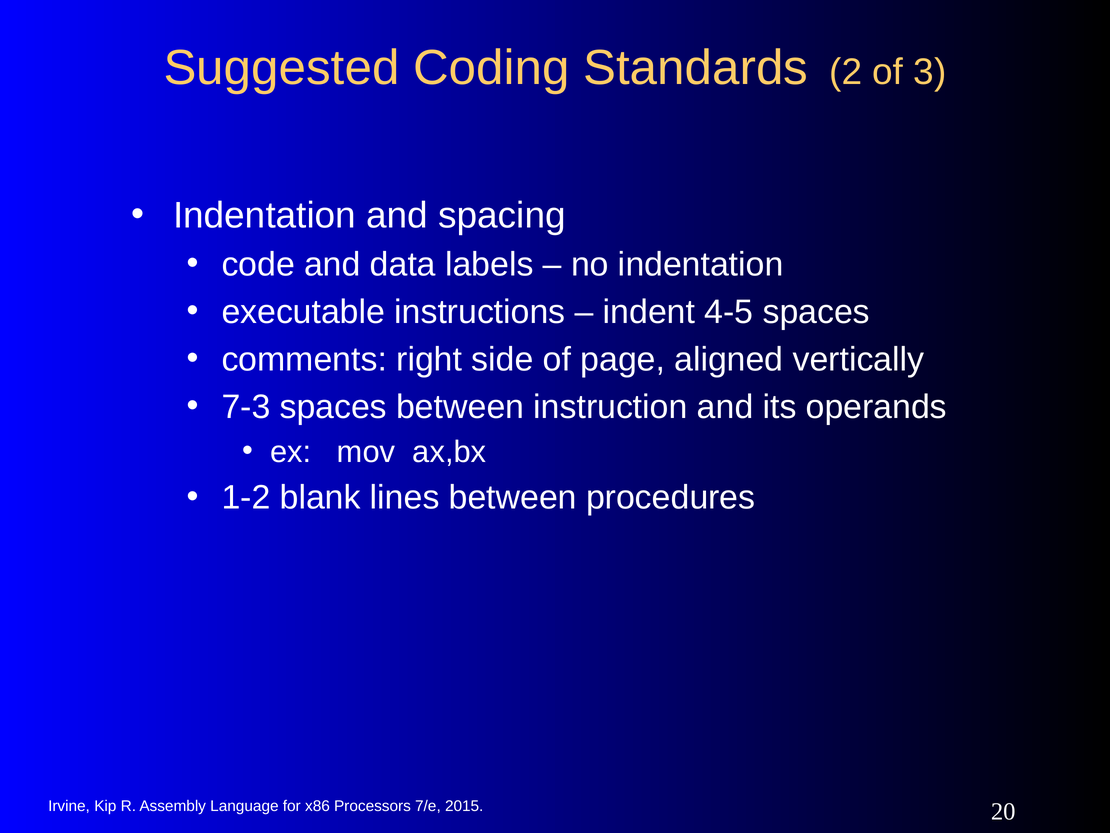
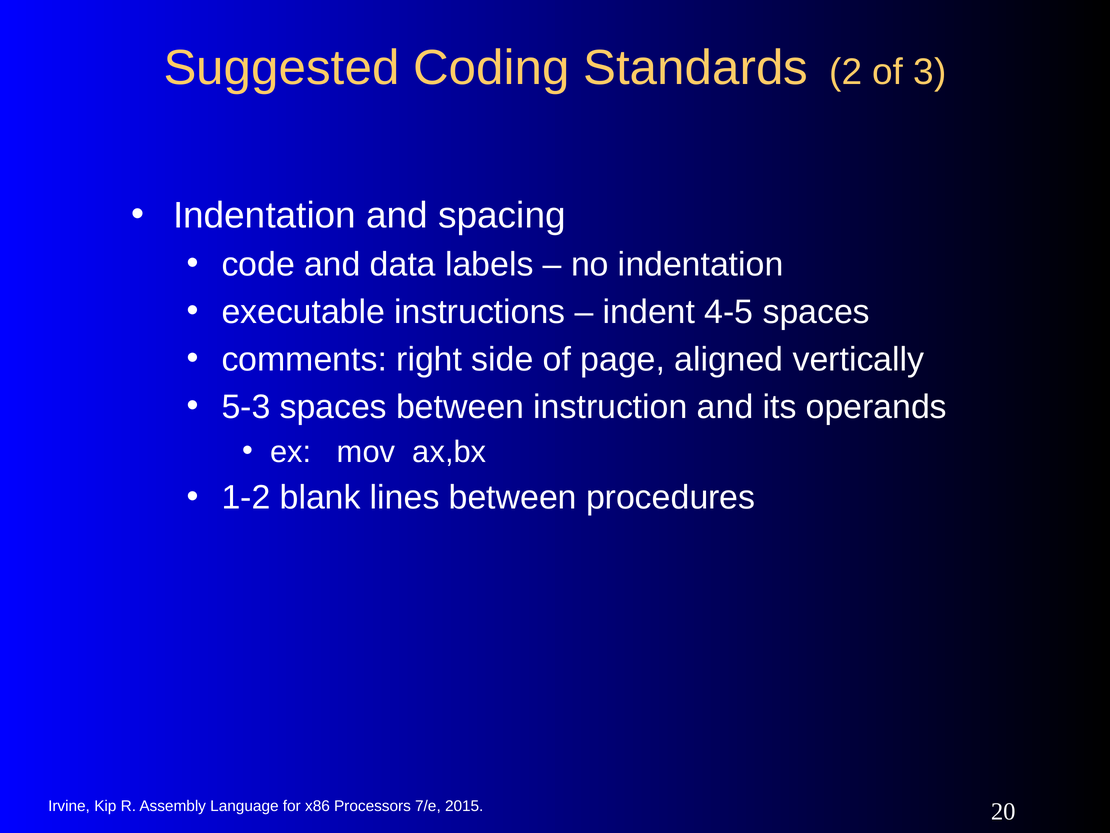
7-3: 7-3 -> 5-3 (246, 407)
